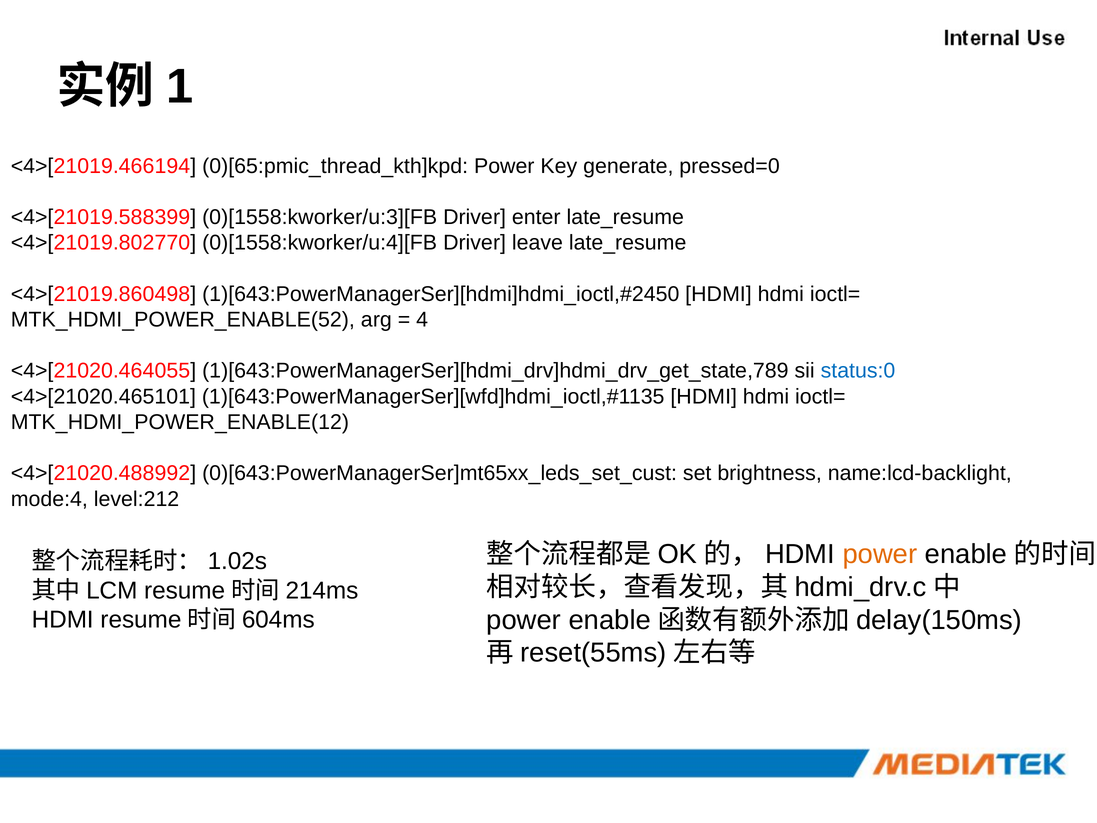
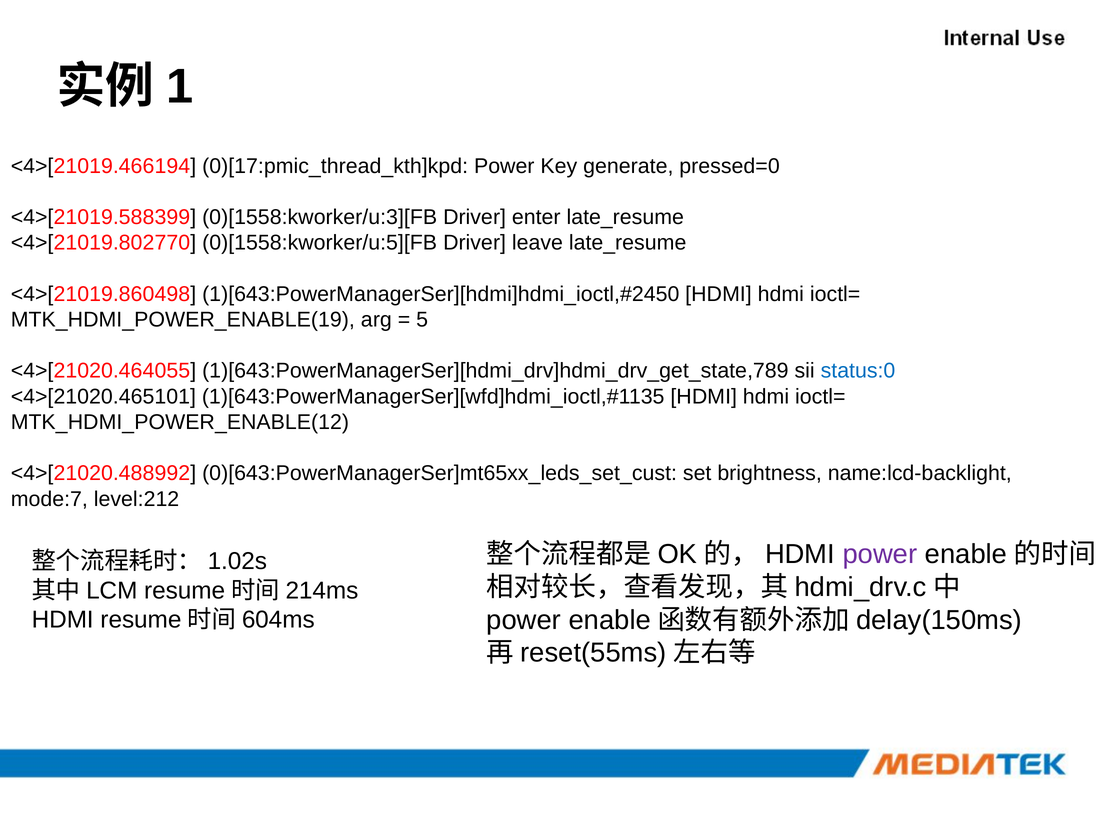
0)[65:pmic_thread_kth]kpd: 0)[65:pmic_thread_kth]kpd -> 0)[17:pmic_thread_kth]kpd (335, 166)
0)[1558:kworker/u:4][FB: 0)[1558:kworker/u:4][FB -> 0)[1558:kworker/u:5][FB (320, 243)
MTK_HDMI_POWER_ENABLE(52: MTK_HDMI_POWER_ENABLE(52 -> MTK_HDMI_POWER_ENABLE(19 (183, 320)
4: 4 -> 5 (422, 320)
mode:4: mode:4 -> mode:7 (49, 499)
power colour: orange -> purple (880, 554)
